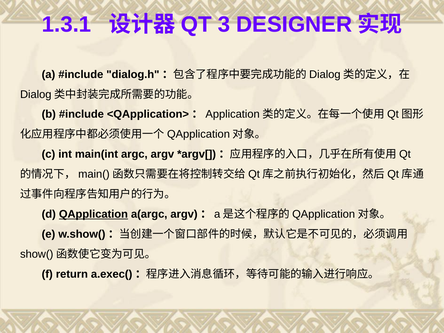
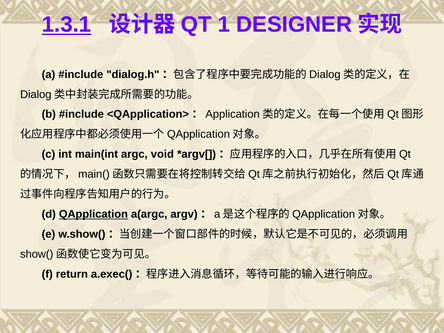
1.3.1 underline: none -> present (67, 25)
3: 3 -> 1 (224, 25)
argc argv: argv -> void (162, 154)
